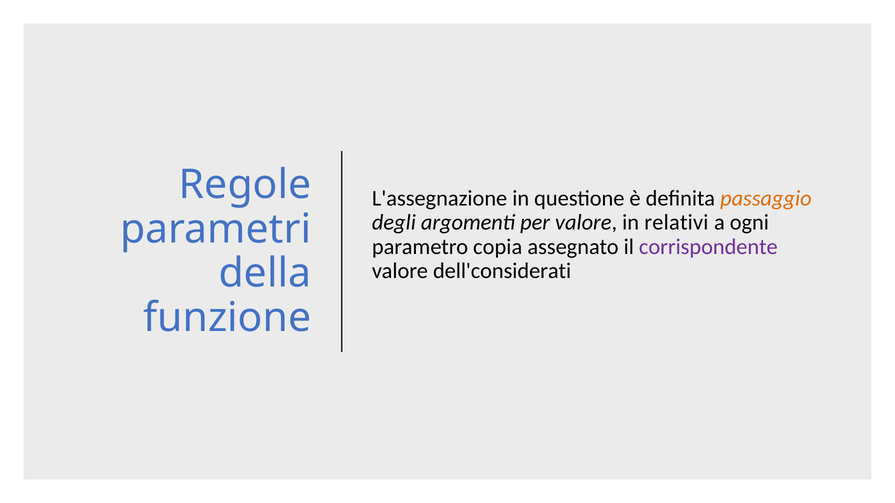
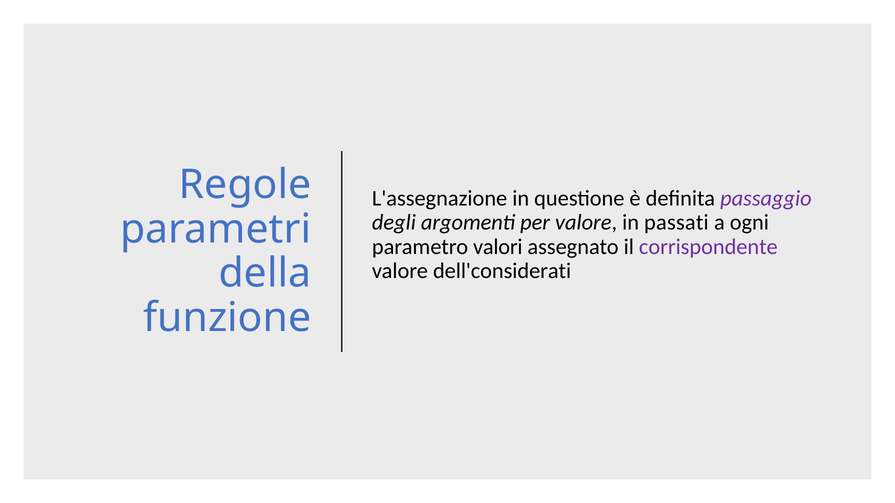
passaggio colour: orange -> purple (766, 199)
relativi: relativi -> passati (676, 223)
copia: copia -> valori (498, 247)
